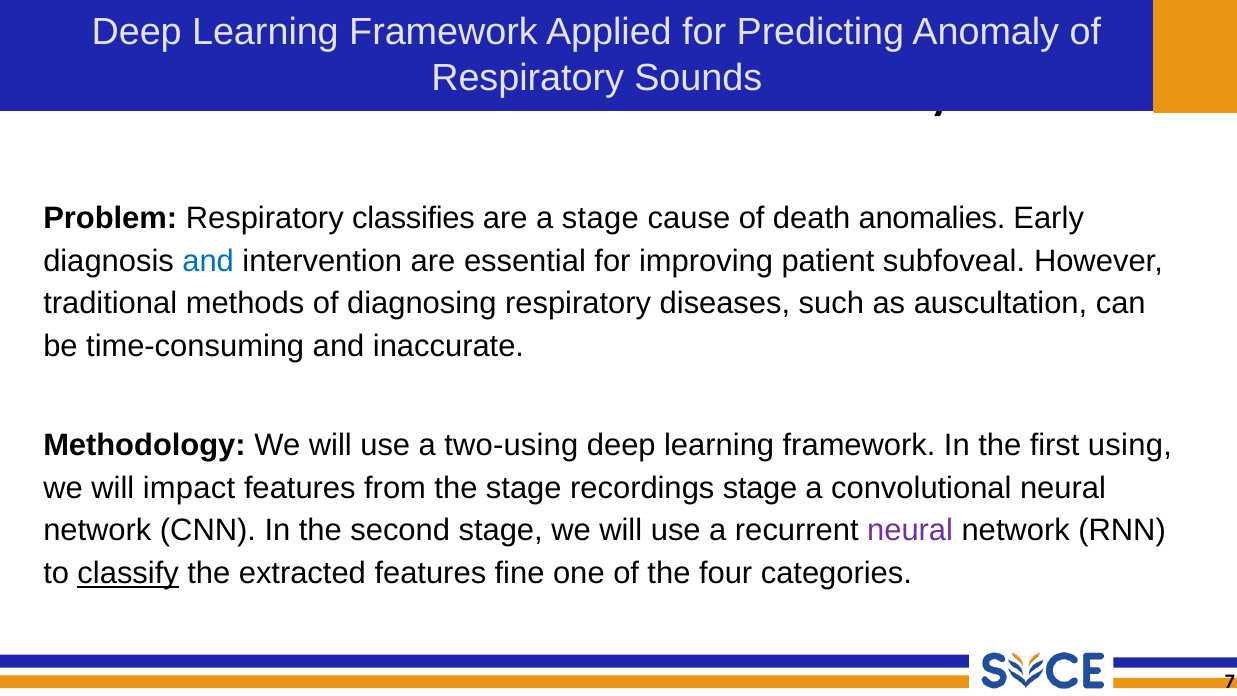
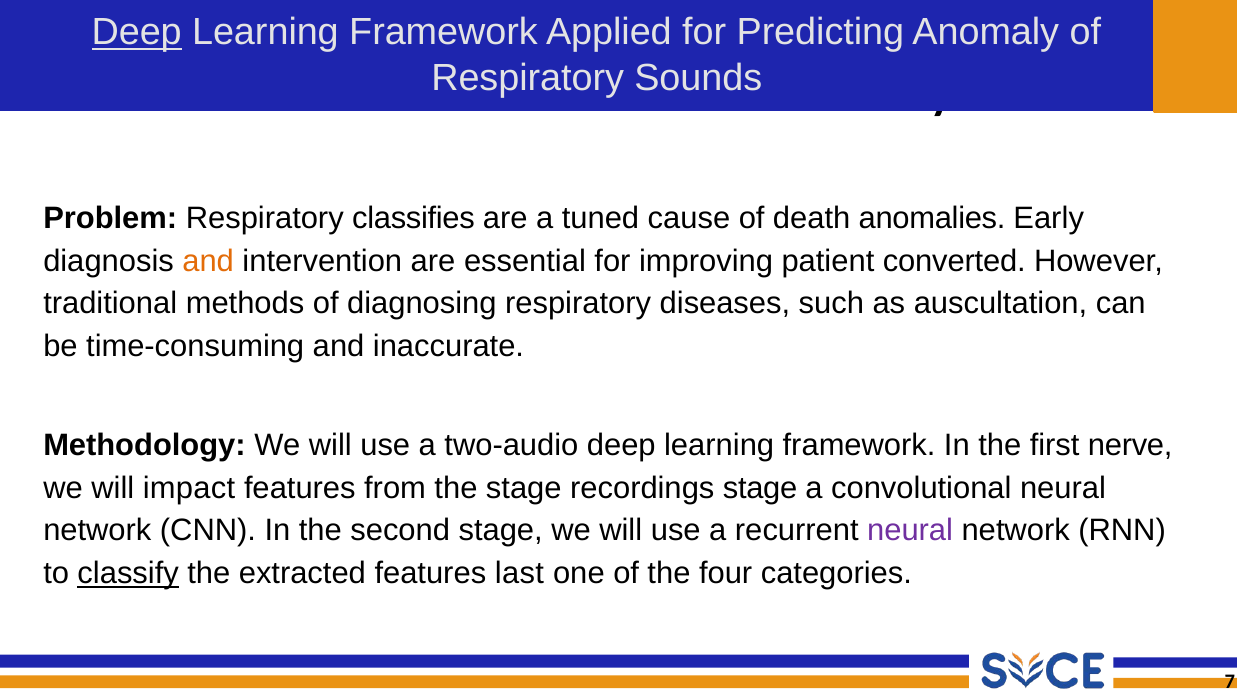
Deep underline: none -> present (137, 32)
a stage: stage -> tuned (601, 218)
and colour: blue -> orange (208, 261)
subfoveal: subfoveal -> converted (954, 261)
two-using: two-using -> two-audio (511, 445)
using: using -> nerve (1130, 445)
fine: fine -> last (519, 573)
